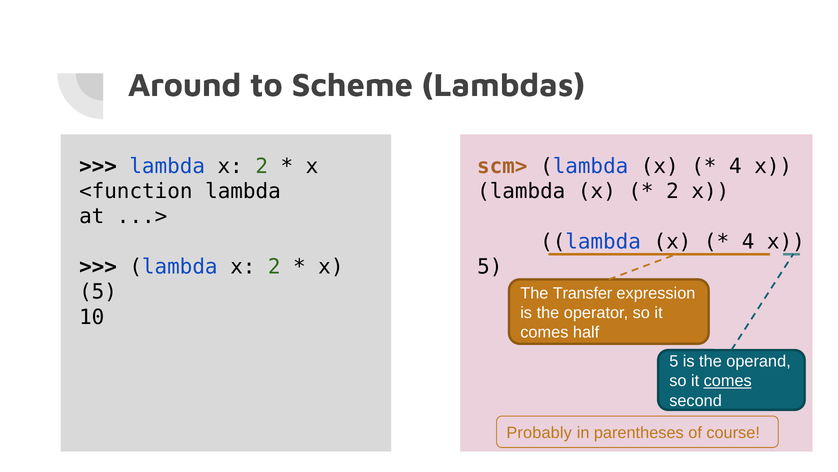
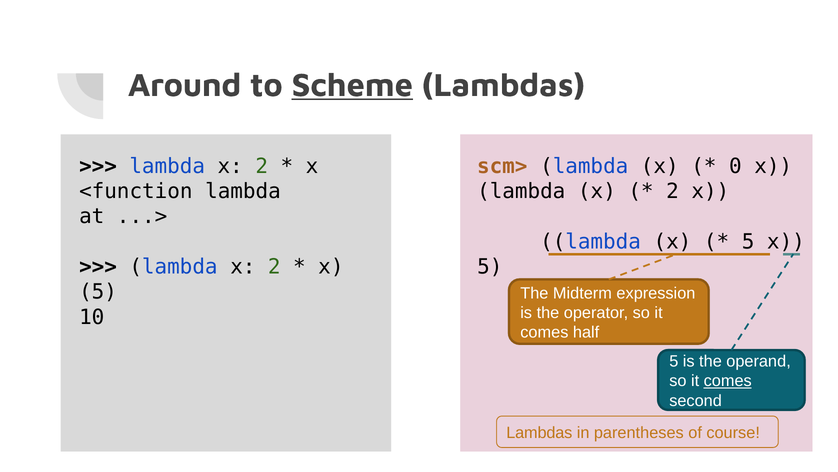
Scheme underline: none -> present (352, 85)
4: 4 -> 0 (735, 166)
4: 4 -> 5 (748, 241)
Transfer: Transfer -> Midterm (582, 293)
Probably: Probably -> Lambdas (539, 432)
